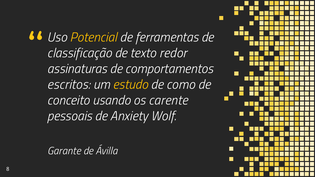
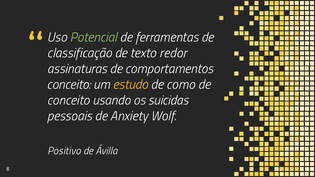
Potencial colour: yellow -> light green (94, 37)
escritos: escritos -> conceito (69, 85)
carente: carente -> suicidas (168, 100)
Garante: Garante -> Positivo (64, 151)
